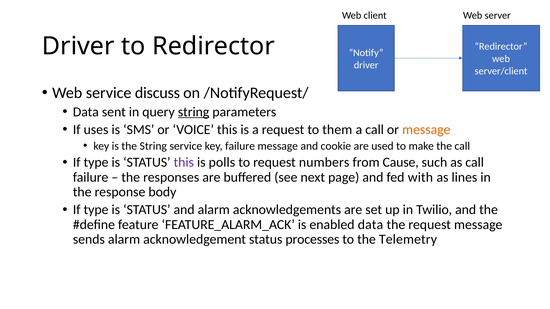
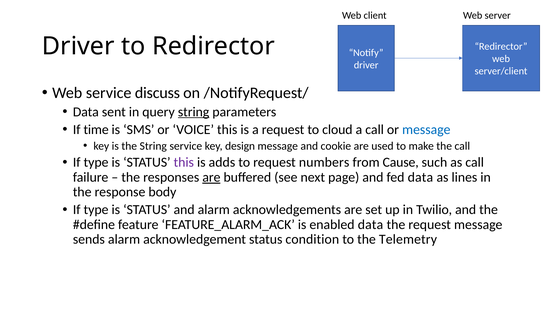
uses: uses -> time (96, 130)
them: them -> cloud (337, 130)
message colour: orange -> blue (426, 130)
key failure: failure -> design (240, 146)
polls: polls -> adds (222, 163)
are underline: none -> present (211, 177)
fed with: with -> data (420, 177)
processes: processes -> condition (312, 240)
